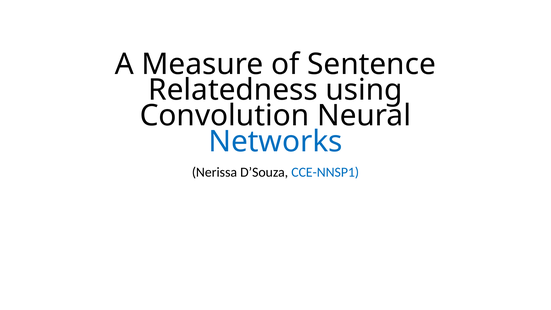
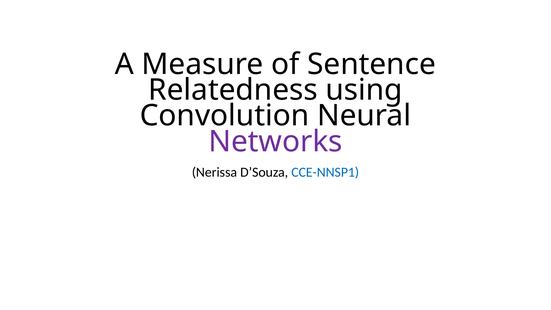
Networks colour: blue -> purple (275, 142)
